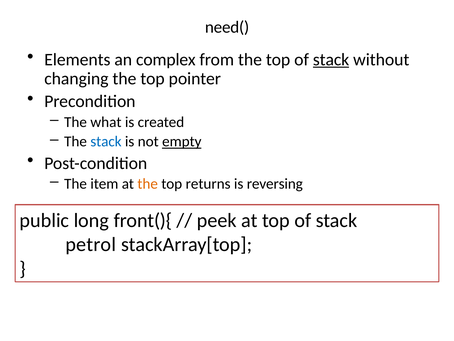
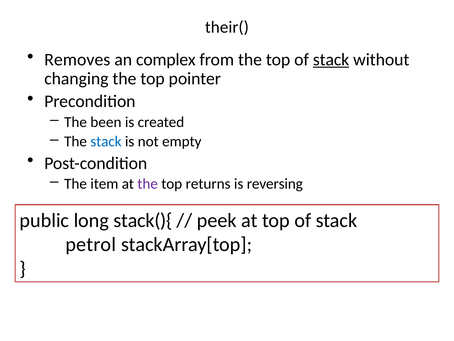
need(: need( -> their( (227, 27)
Elements: Elements -> Removes (77, 60)
what: what -> been (106, 122)
empty underline: present -> none (182, 141)
the colour: orange -> purple (148, 184)
front(){: front(){ -> stack(){ (143, 220)
